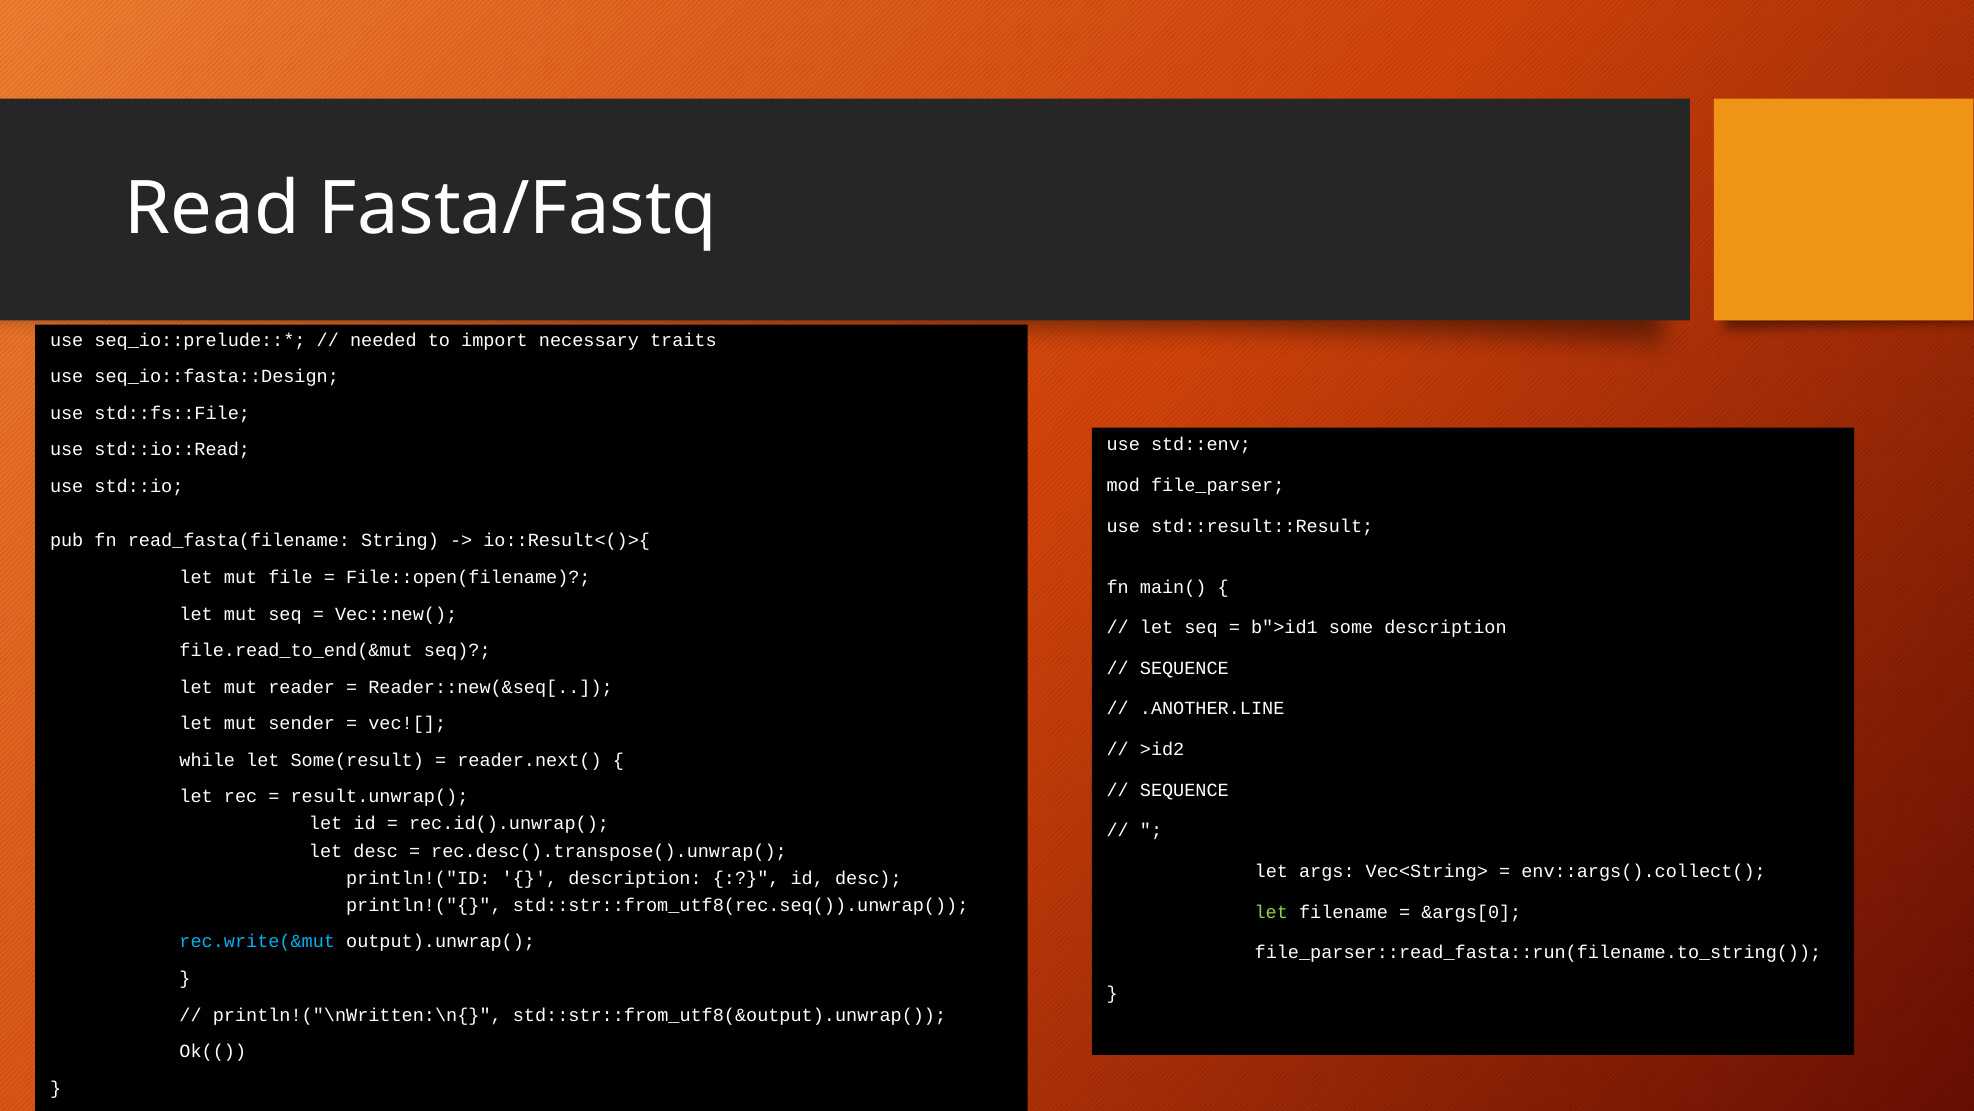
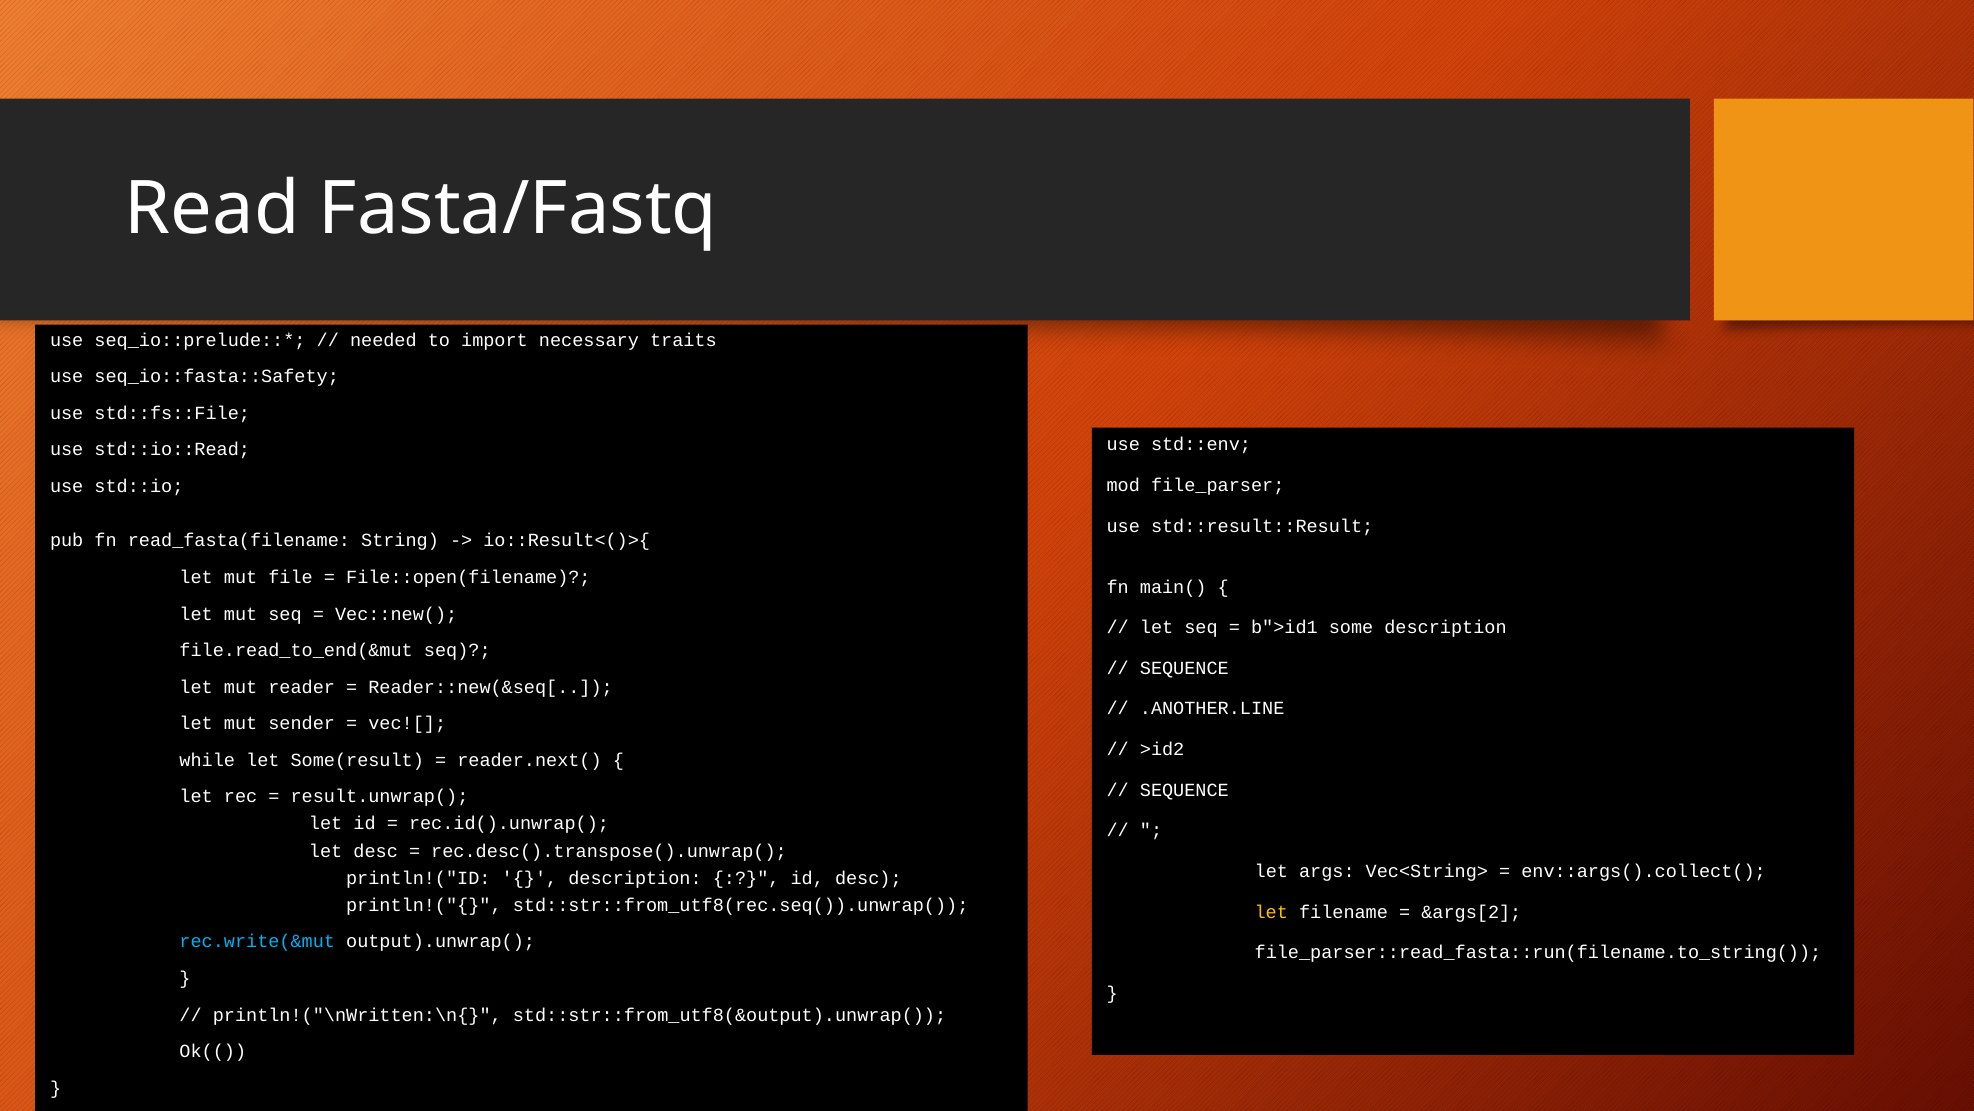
seq_io::fasta::Design: seq_io::fasta::Design -> seq_io::fasta::Safety (217, 377)
let colour: light green -> yellow (1271, 912)
&args[0: &args[0 -> &args[2 (1471, 912)
